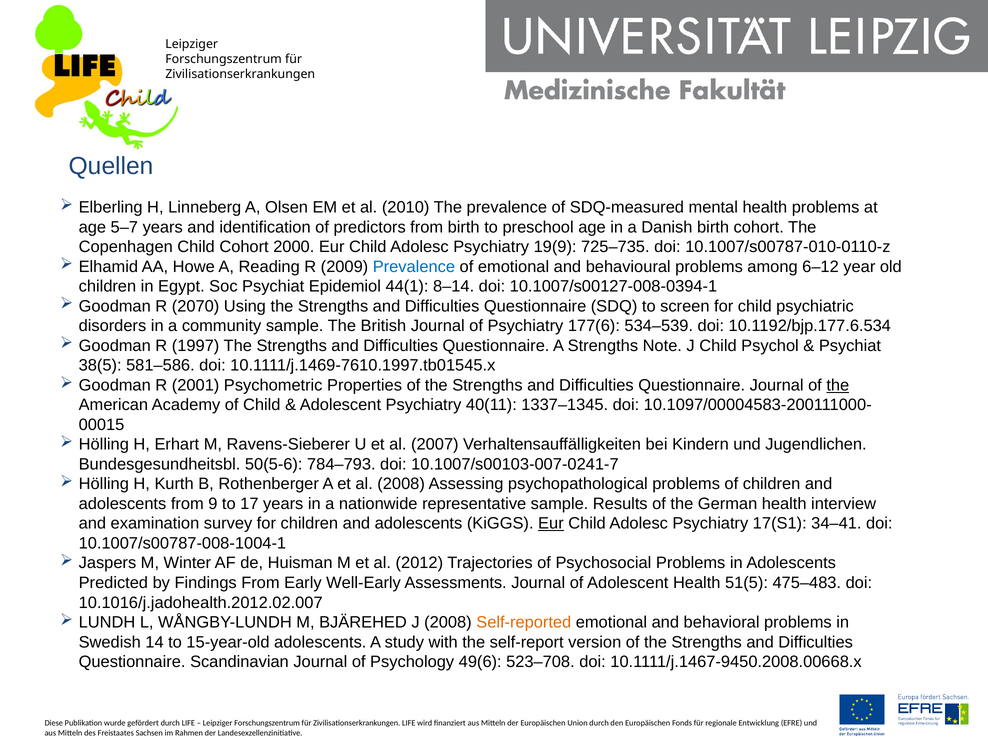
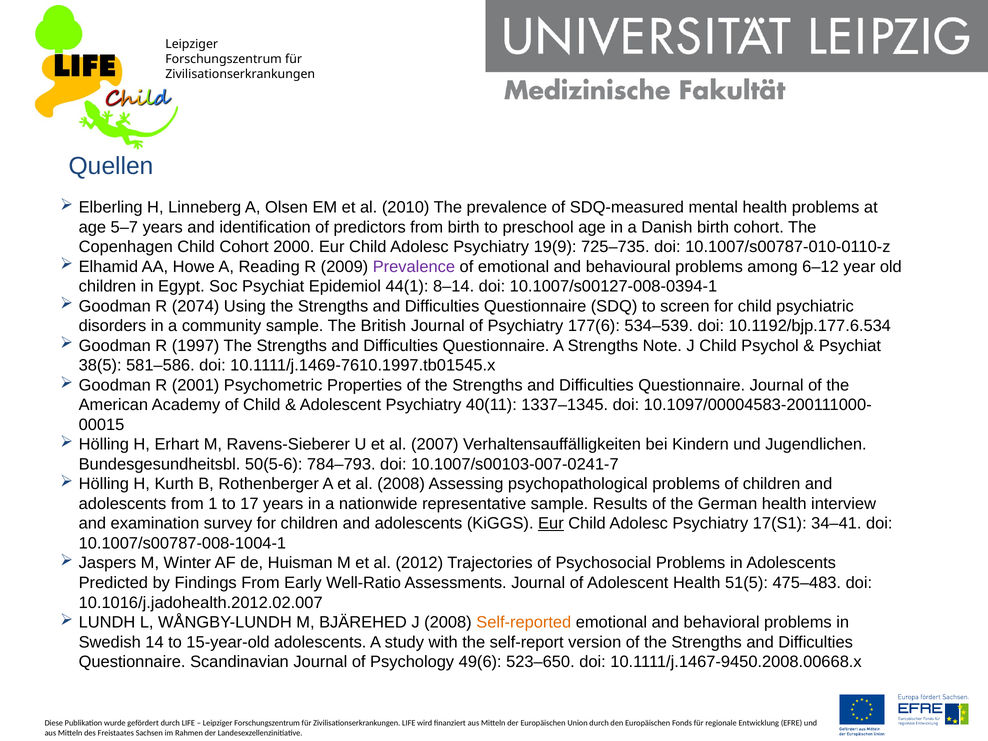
Prevalence colour: blue -> purple (414, 267)
2070: 2070 -> 2074 (196, 306)
the underline: present -> none (838, 385)
9: 9 -> 1 (213, 504)
Well-Early: Well-Early -> Well-Ratio (364, 583)
523–708: 523–708 -> 523–650 (540, 662)
